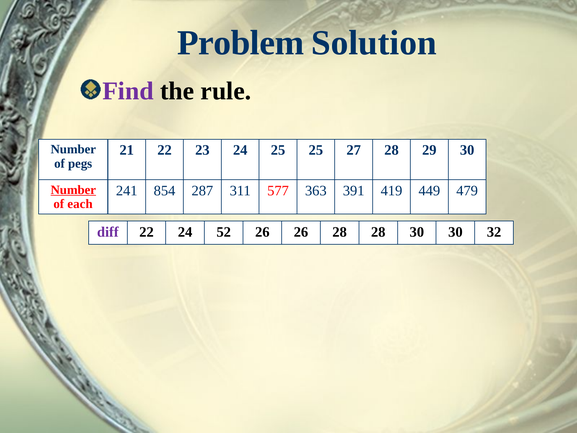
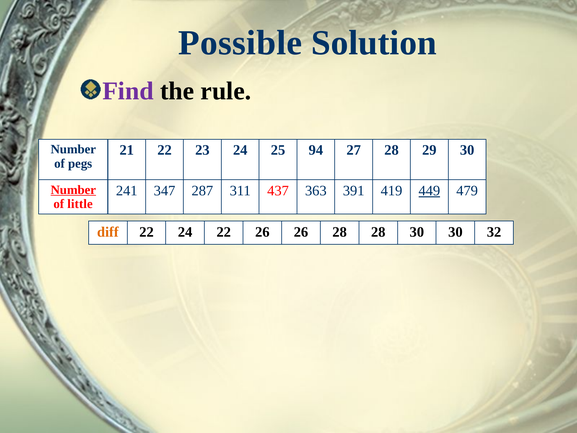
Problem: Problem -> Possible (240, 43)
25 25: 25 -> 94 (316, 150)
854: 854 -> 347 (165, 191)
577: 577 -> 437 (278, 191)
449 underline: none -> present (429, 191)
each: each -> little (80, 204)
diff colour: purple -> orange (108, 232)
24 52: 52 -> 22 (224, 232)
